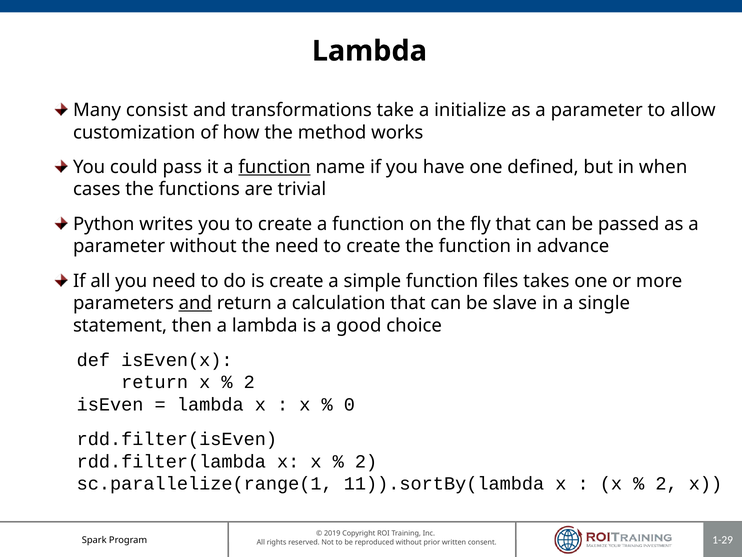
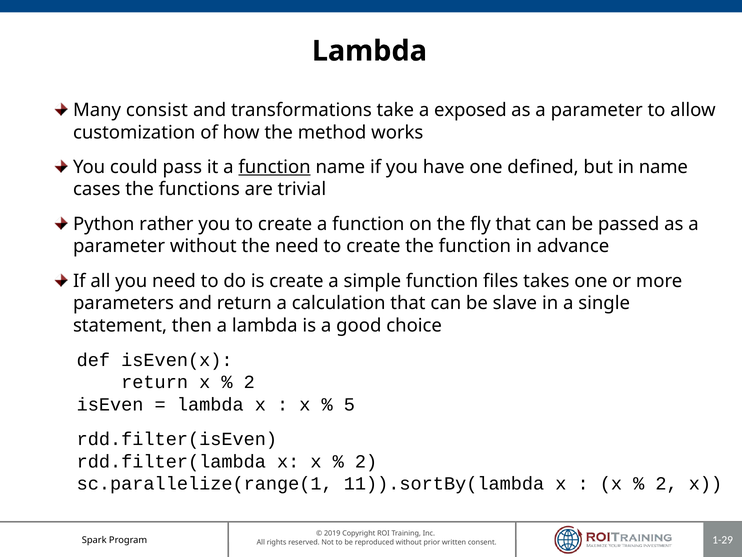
initialize: initialize -> exposed (470, 110)
in when: when -> name (663, 167)
writes: writes -> rather (166, 224)
and underline: present -> none (195, 303)
0: 0 -> 5 (349, 404)
